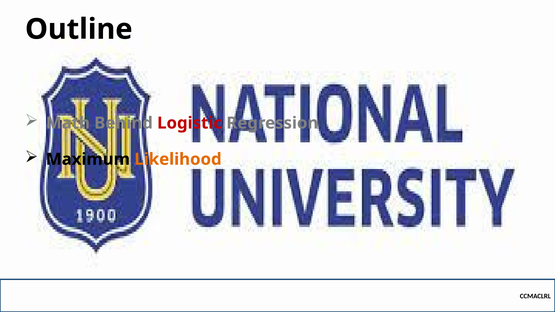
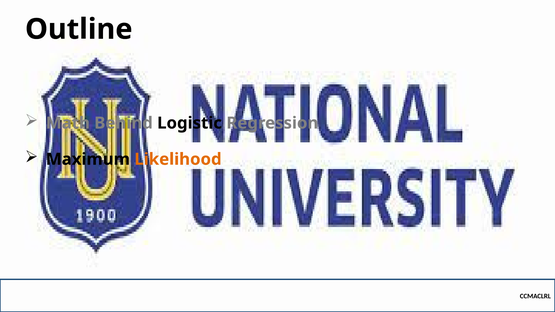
Logistic colour: red -> black (190, 123)
